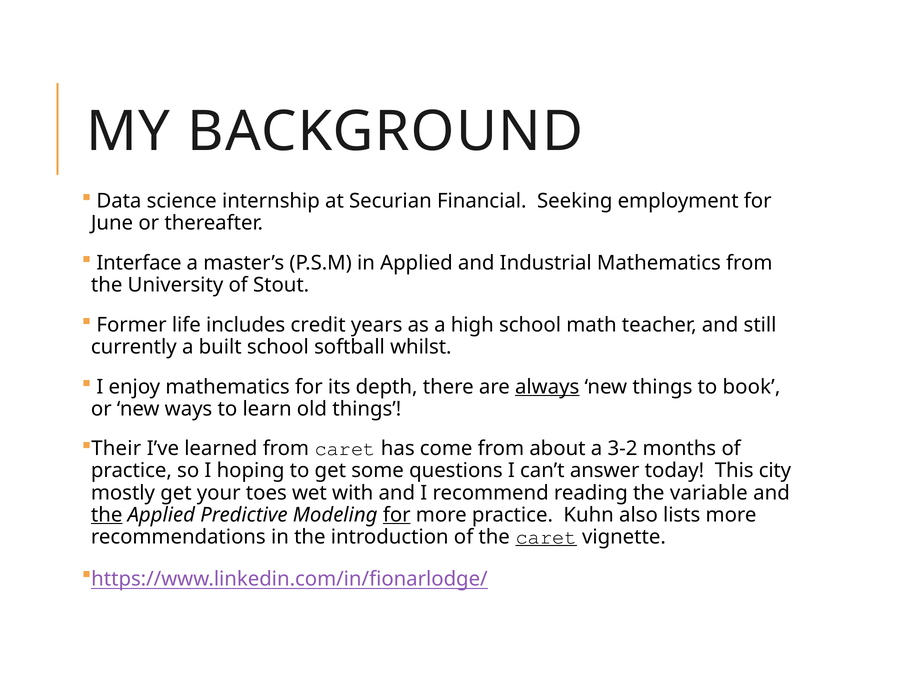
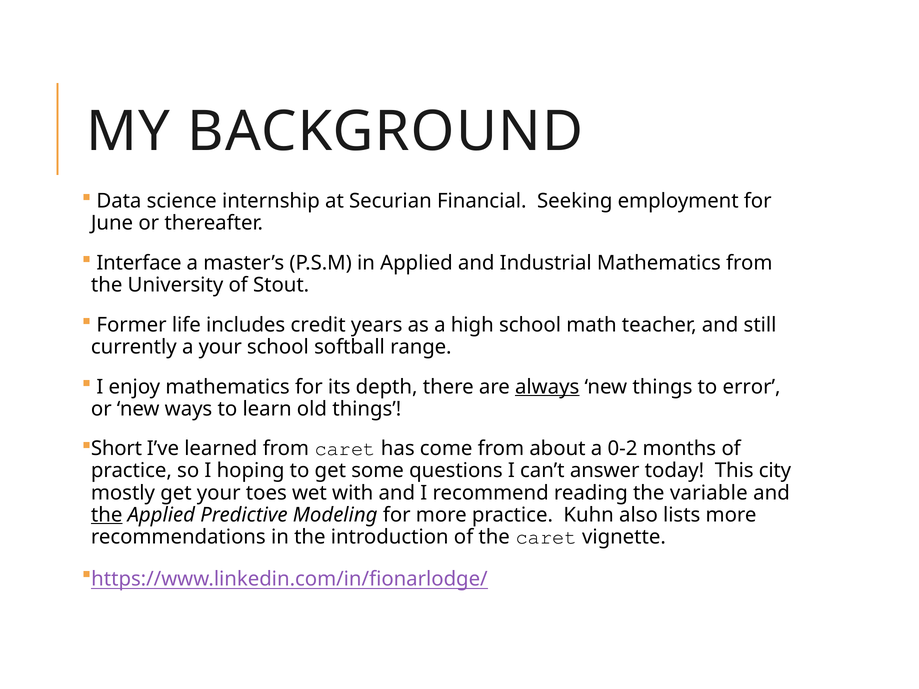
a built: built -> your (220, 347)
whilst: whilst -> range (421, 347)
book: book -> error (752, 387)
Their: Their -> Short (116, 449)
3-2: 3-2 -> 0-2 (622, 449)
for underline: present -> none (397, 515)
caret underline: present -> none (546, 537)
